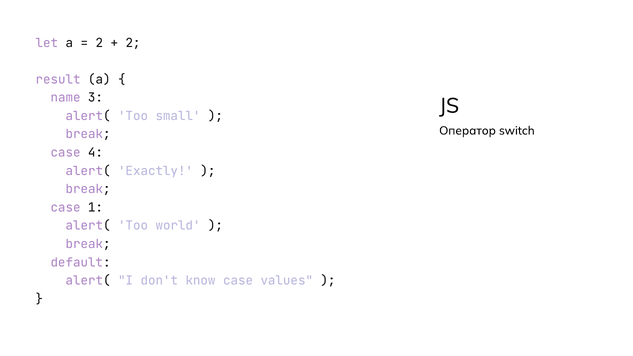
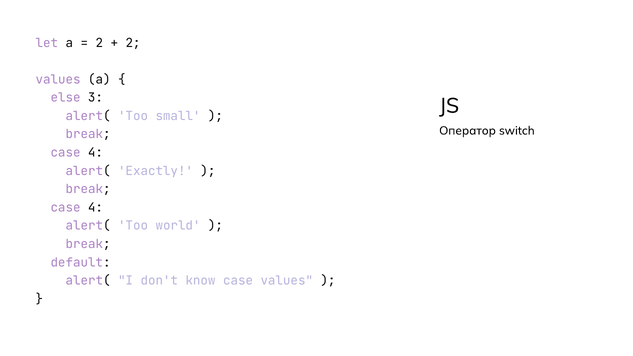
result: result -> values (58, 79)
name: name -> else (66, 98)
1: 1 -> 4 (95, 208)
